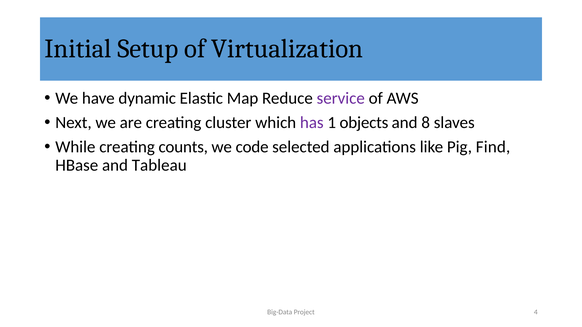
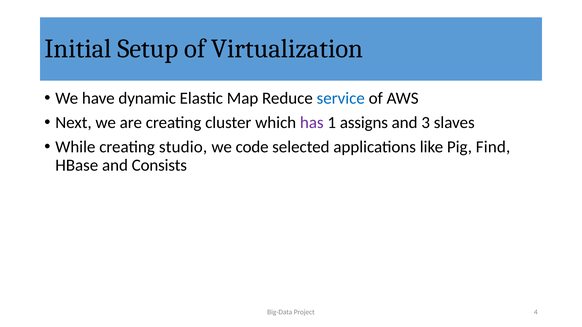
service colour: purple -> blue (341, 98)
objects: objects -> assigns (364, 123)
8: 8 -> 3 (426, 123)
counts: counts -> studio (183, 147)
Tableau: Tableau -> Consists (159, 166)
